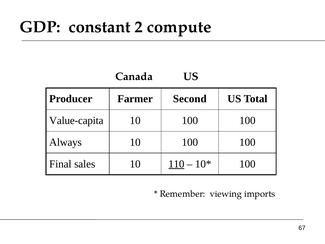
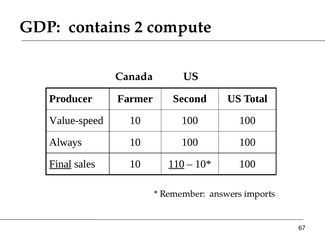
constant: constant -> contains (100, 27)
Value-capita: Value-capita -> Value-speed (76, 120)
Final underline: none -> present (60, 164)
viewing: viewing -> answers (226, 194)
